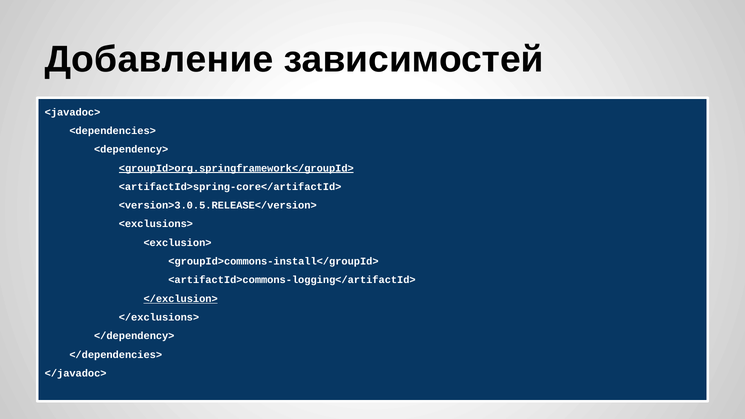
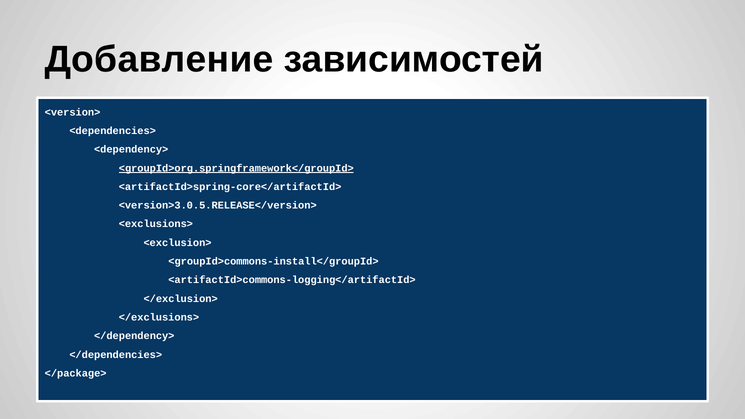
<javadoc>: <javadoc> -> <version> (73, 112)
</exclusion> underline: present -> none (181, 299)
</javadoc>: </javadoc> -> </package> (76, 373)
